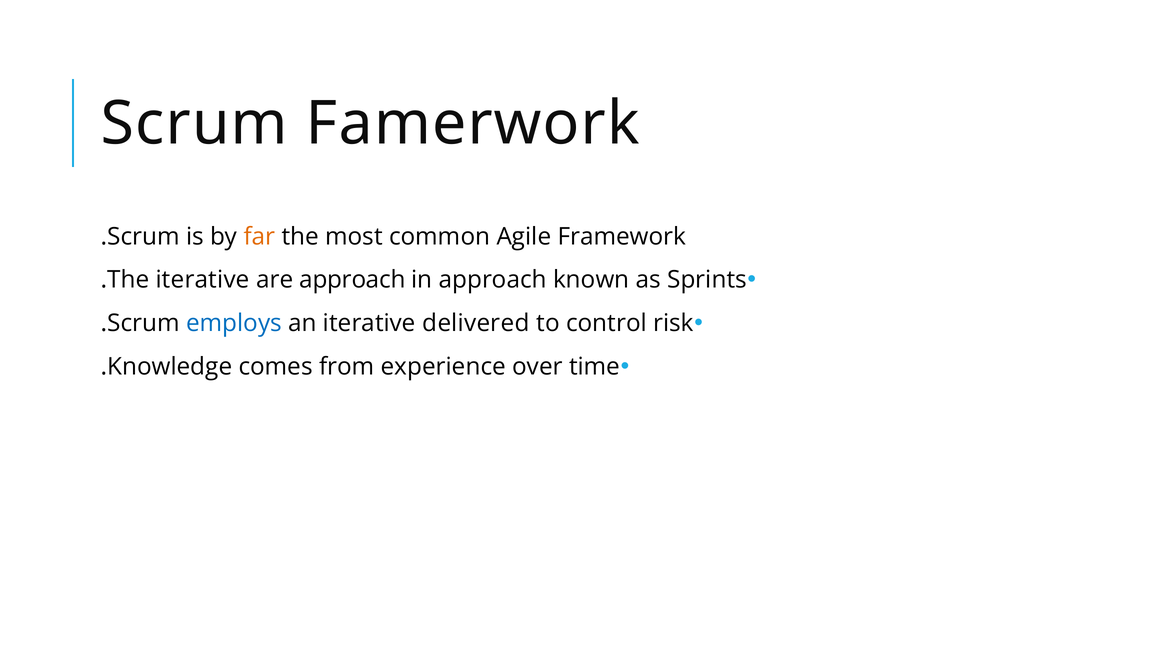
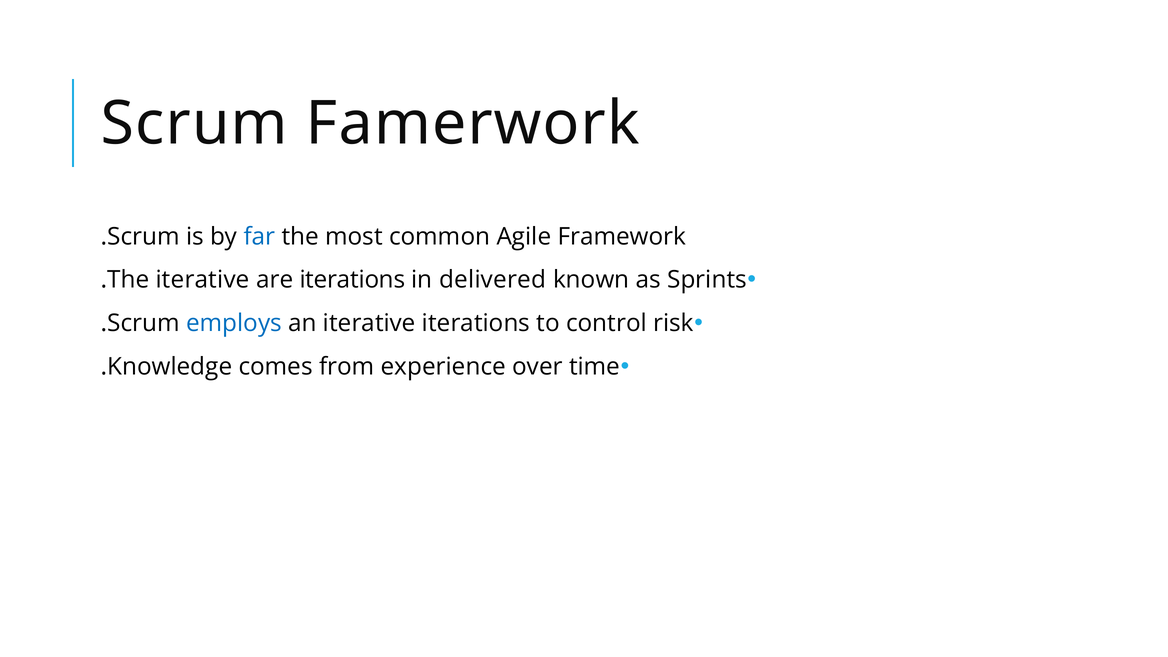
far colour: orange -> blue (259, 237)
are approach: approach -> iterations (352, 280)
in approach: approach -> delivered (493, 280)
iterative delivered: delivered -> iterations (476, 323)
